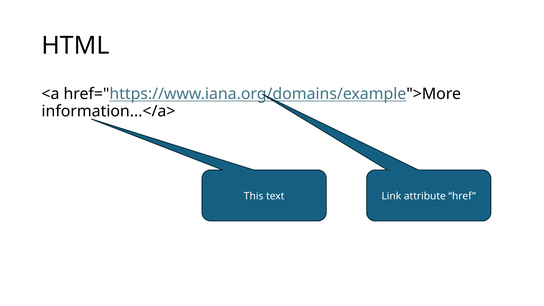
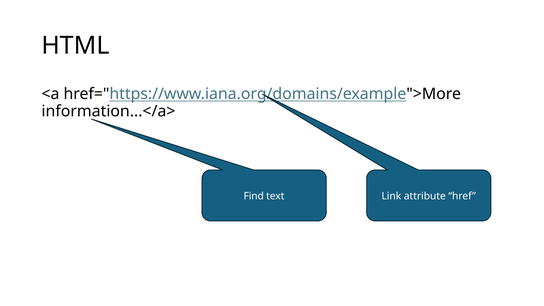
This: This -> Find (254, 196)
